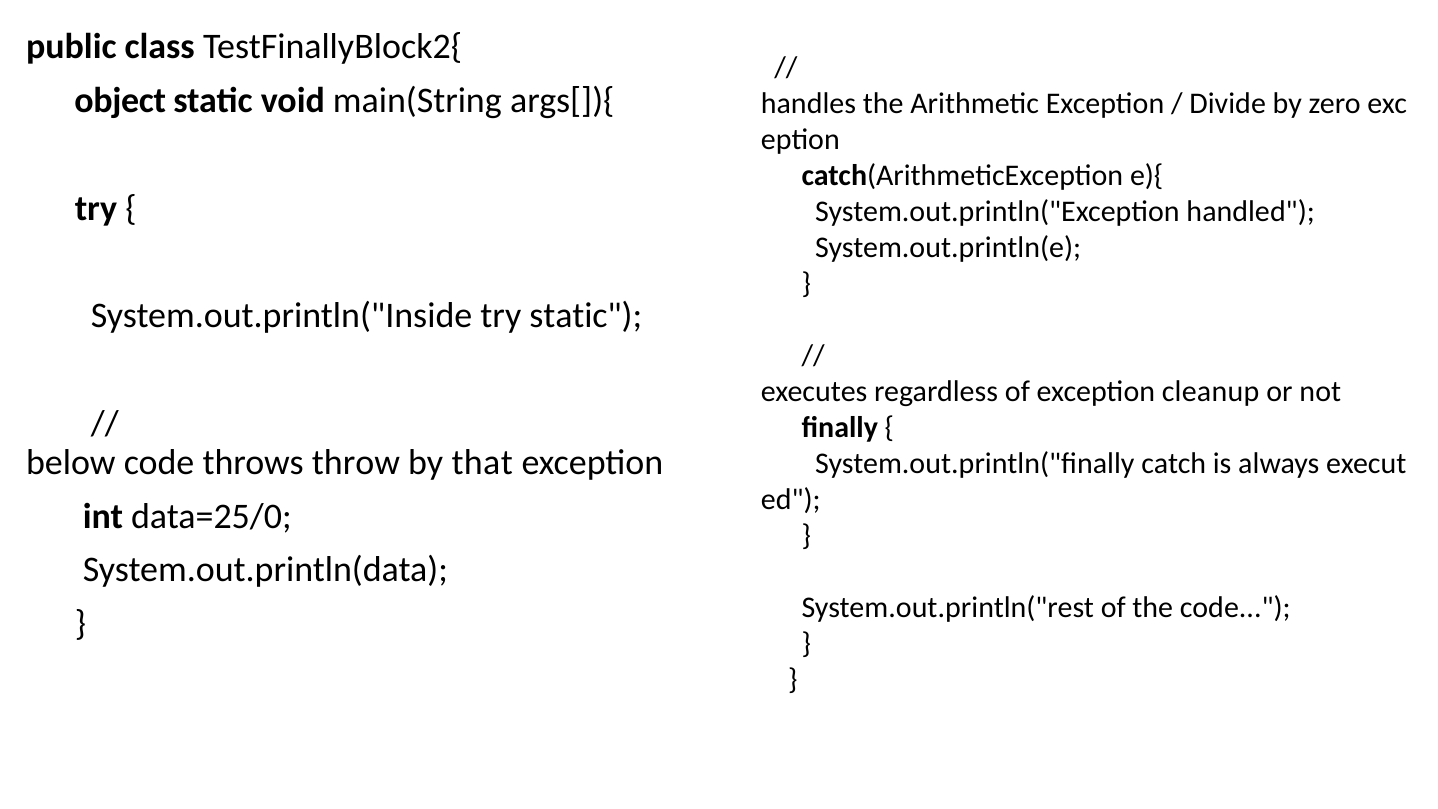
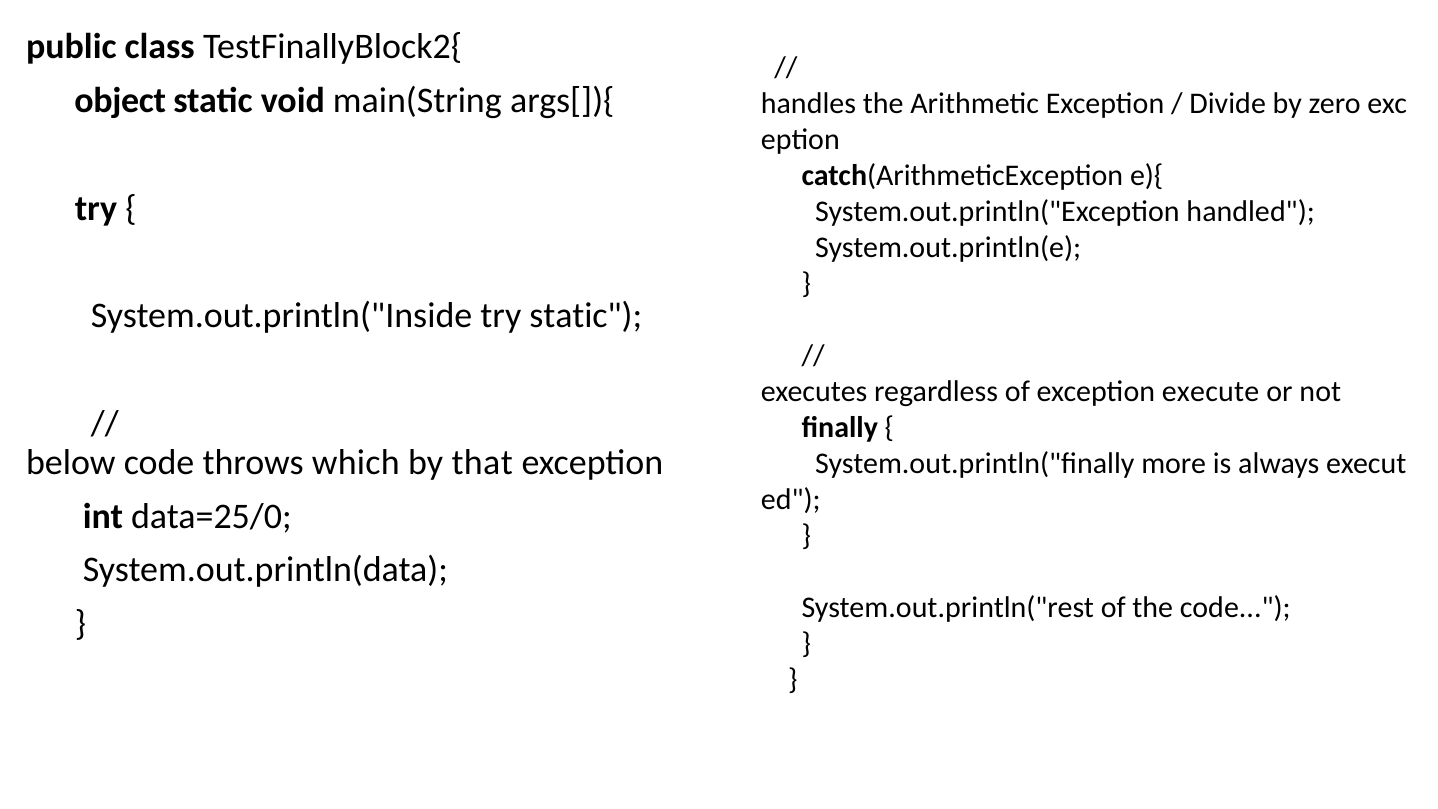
cleanup: cleanup -> execute (1211, 392)
throw: throw -> which (356, 462)
catch: catch -> more (1174, 463)
